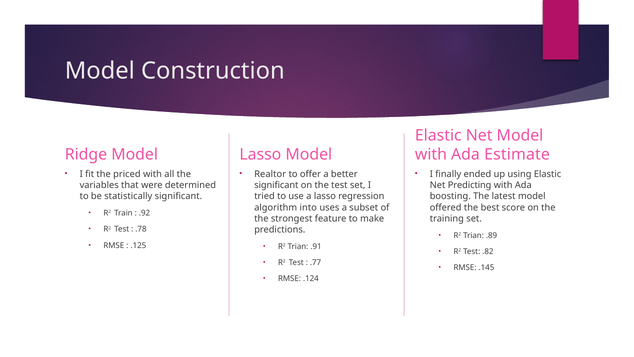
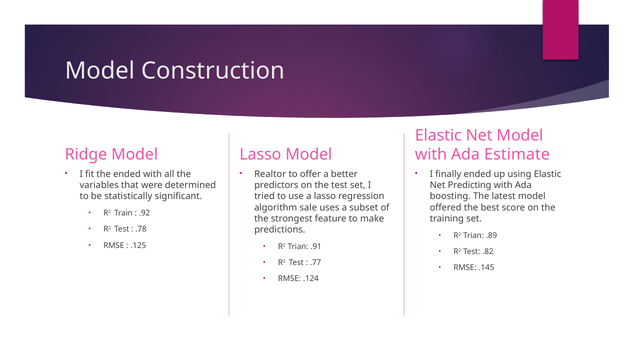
the priced: priced -> ended (127, 174)
significant: significant -> predictors (276, 185)
into: into -> sale (308, 207)
